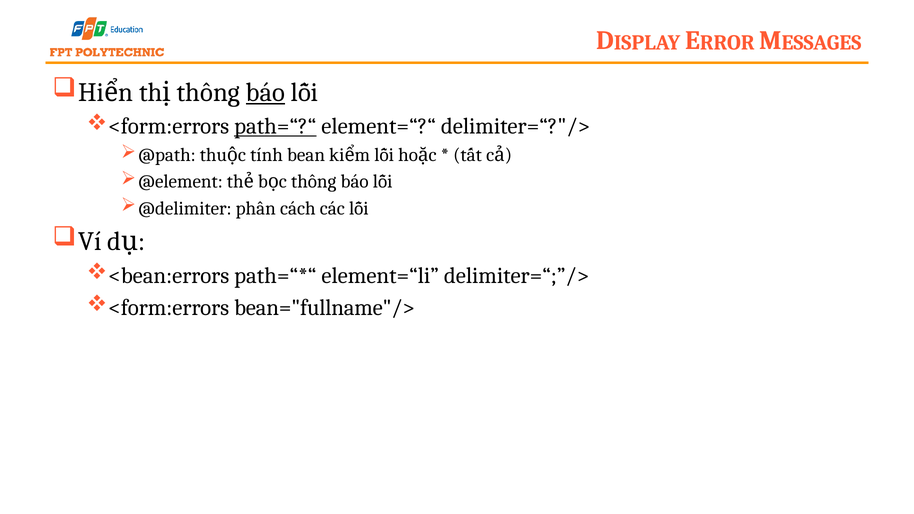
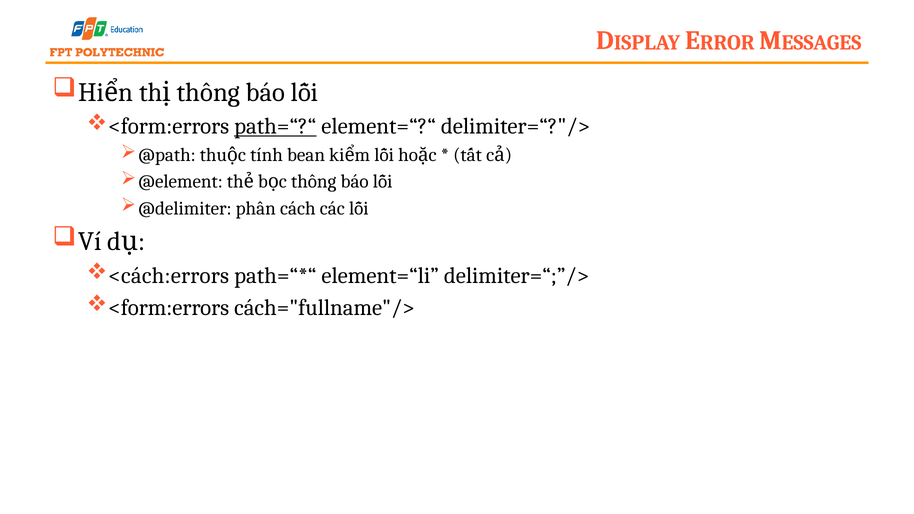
báo underline: present -> none (266, 92)
<bean:errors: <bean:errors -> <cách:errors (169, 276)
bean="fullname"/>: bean="fullname"/> -> cách="fullname"/> (325, 308)
